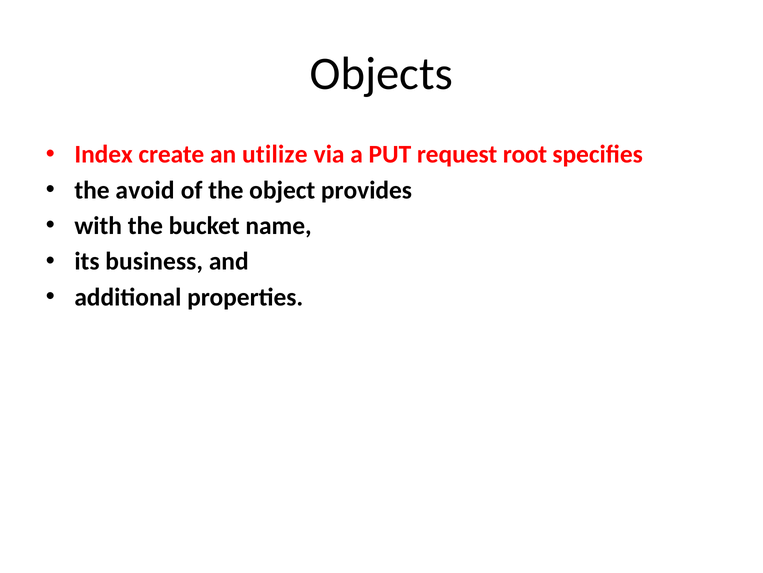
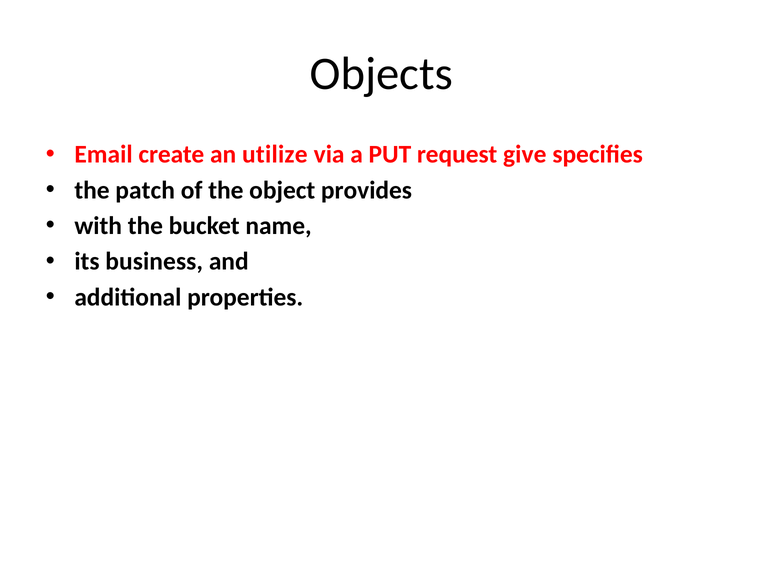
Index: Index -> Email (104, 154)
root: root -> give (525, 154)
avoid: avoid -> patch (145, 190)
